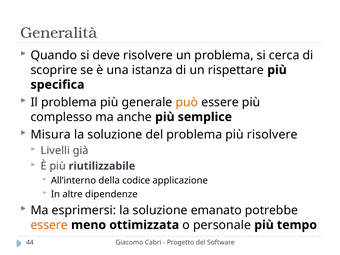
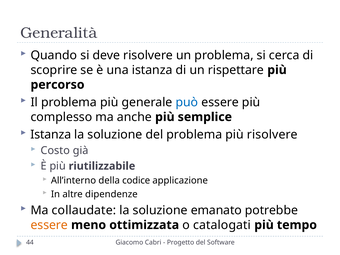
specifica: specifica -> percorso (58, 85)
può colour: orange -> blue (187, 102)
Misura: Misura -> Istanza (51, 135)
Livelli: Livelli -> Costo (55, 151)
esprimersi: esprimersi -> collaudate (84, 210)
personale: personale -> catalogati (222, 225)
